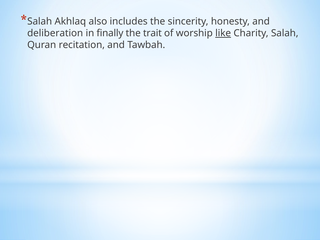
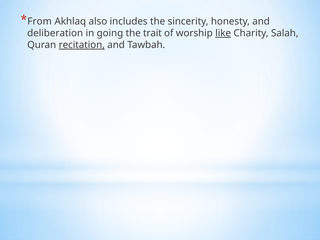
Salah: Salah -> From (40, 21)
finally: finally -> going (110, 33)
recitation underline: none -> present (82, 45)
